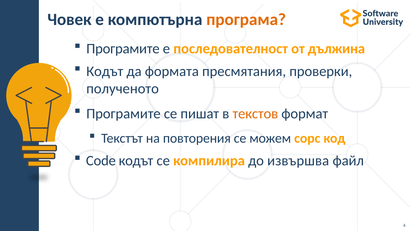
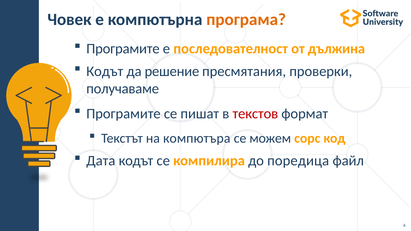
формата: формата -> решение (172, 71)
полученото: полученото -> получаваме (123, 89)
текстов colour: orange -> red (255, 114)
повторения: повторения -> компютъра (197, 139)
Code: Code -> Дата (101, 161)
извършва: извършва -> поредица (298, 161)
